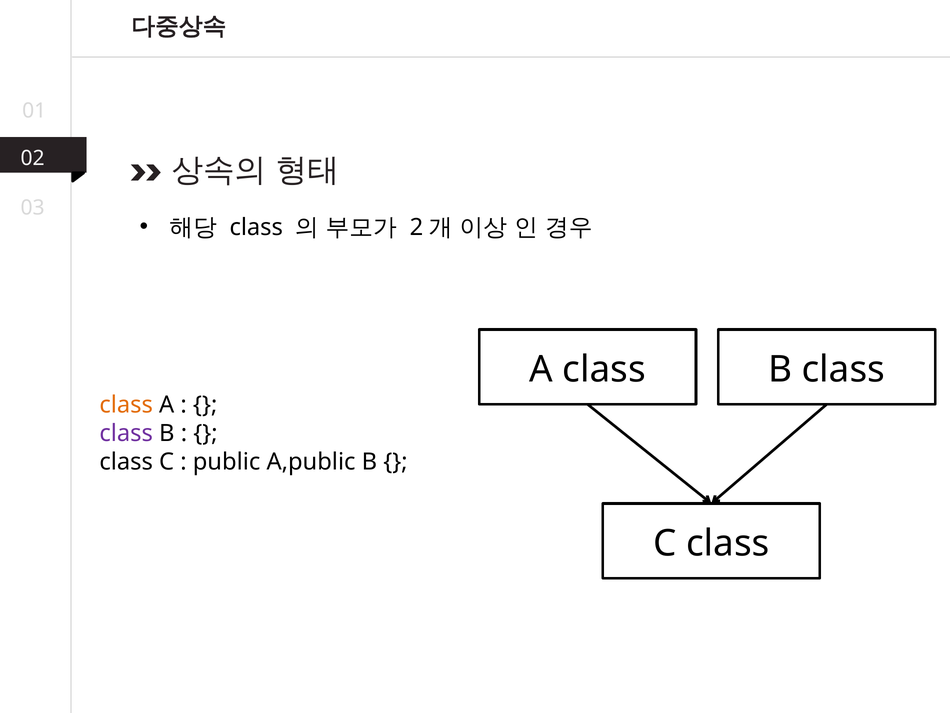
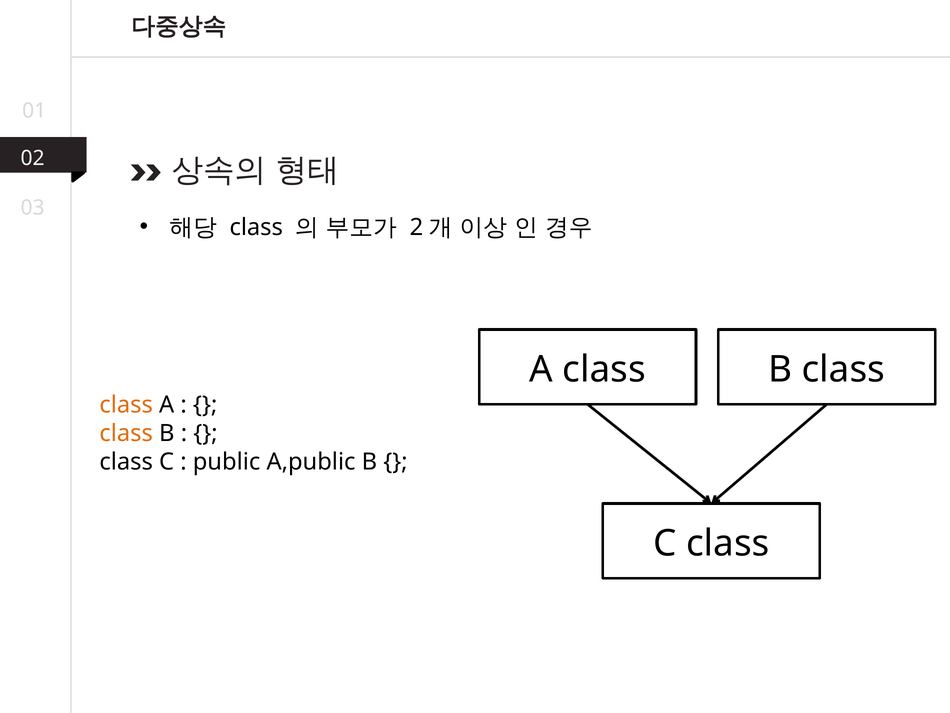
class colour: purple -> orange (126, 433)
